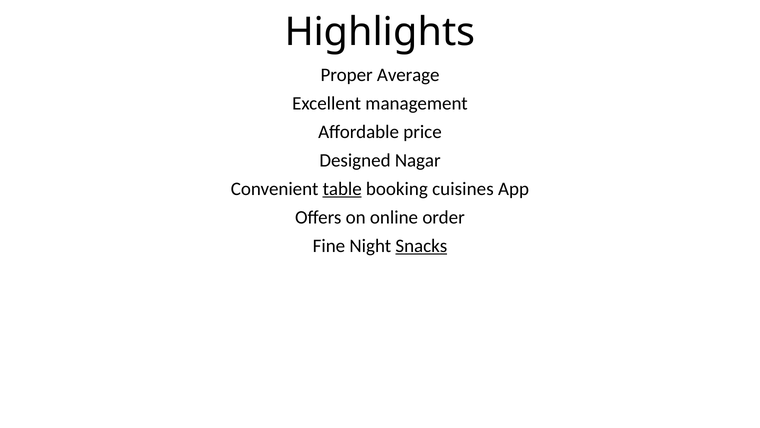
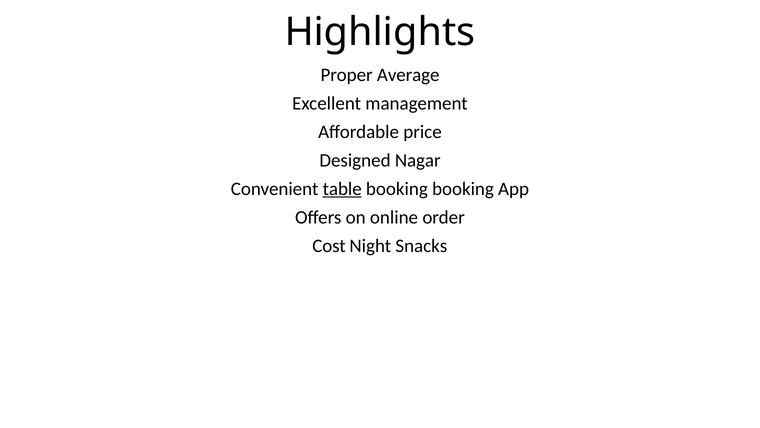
booking cuisines: cuisines -> booking (463, 189)
Fine: Fine -> Cost (329, 245)
Snacks underline: present -> none (421, 245)
